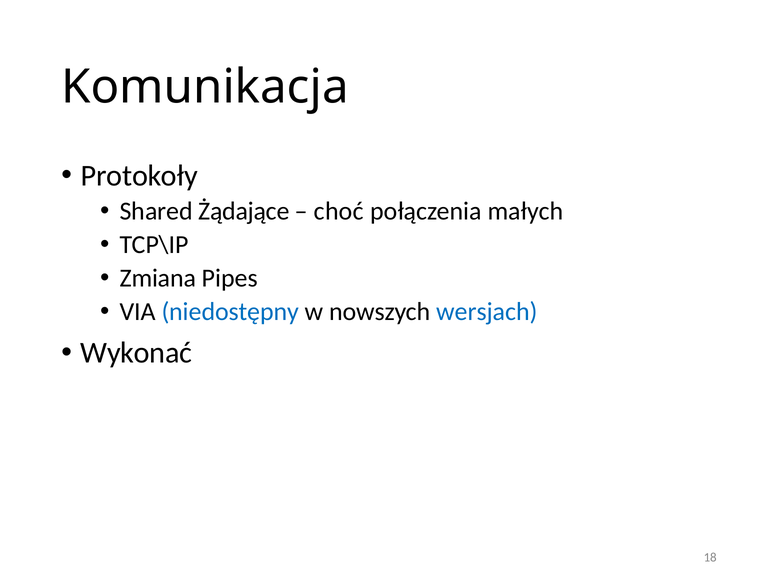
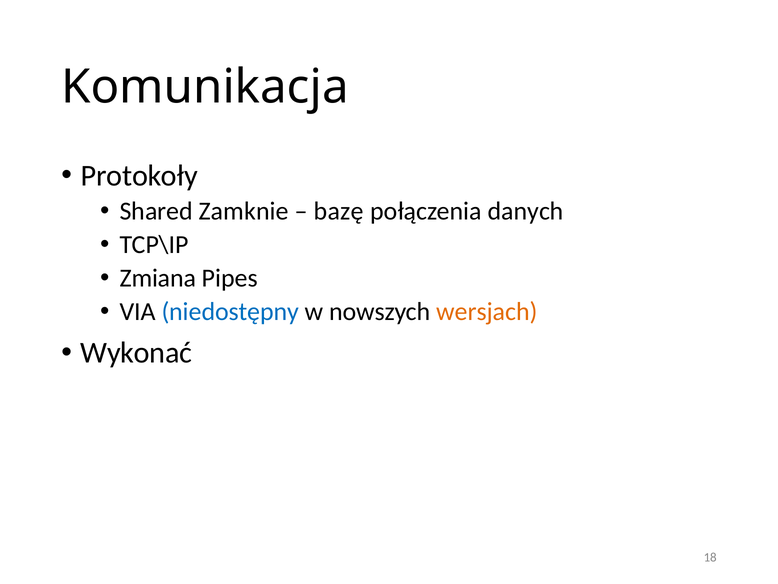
Żądające: Żądające -> Zamknie (244, 211)
choć: choć -> bazę (339, 211)
małych: małych -> danych (526, 211)
wersjach colour: blue -> orange (487, 311)
